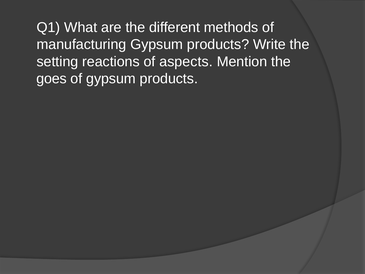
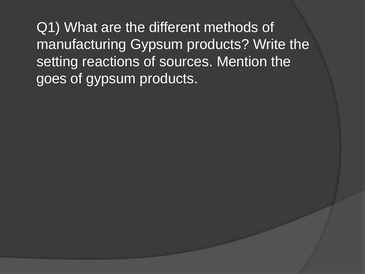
aspects: aspects -> sources (186, 62)
